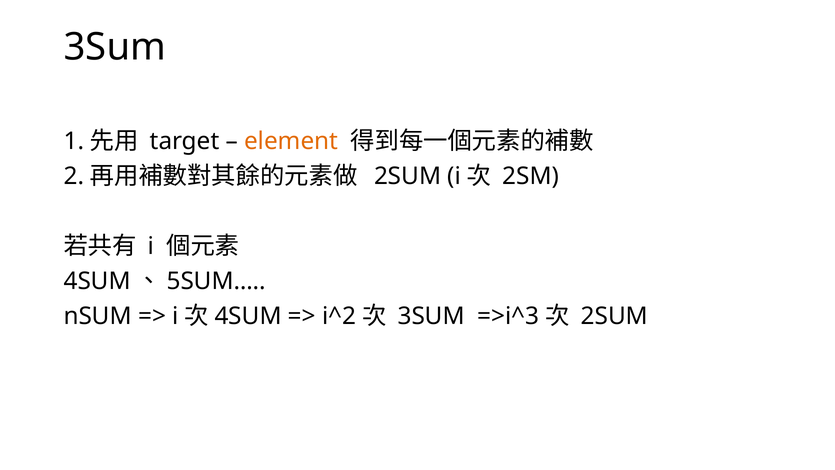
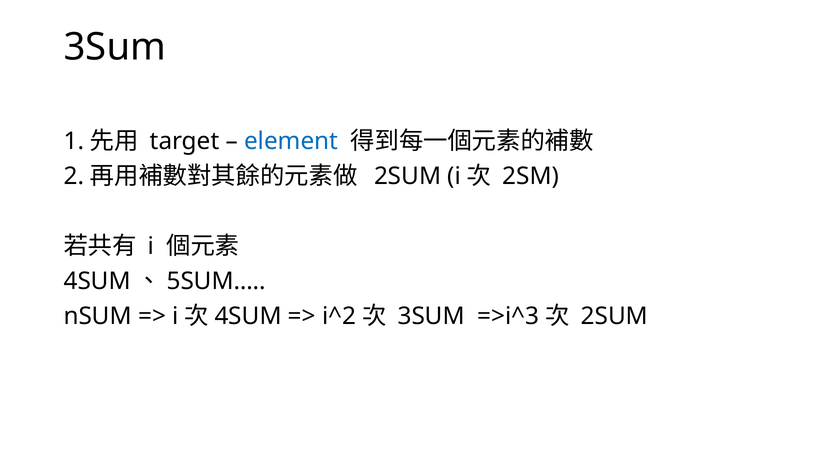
element colour: orange -> blue (291, 141)
